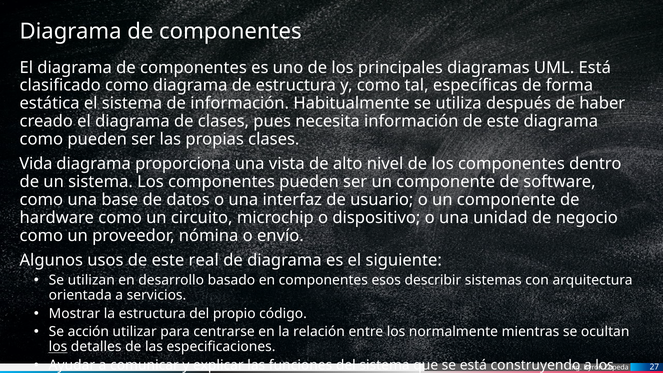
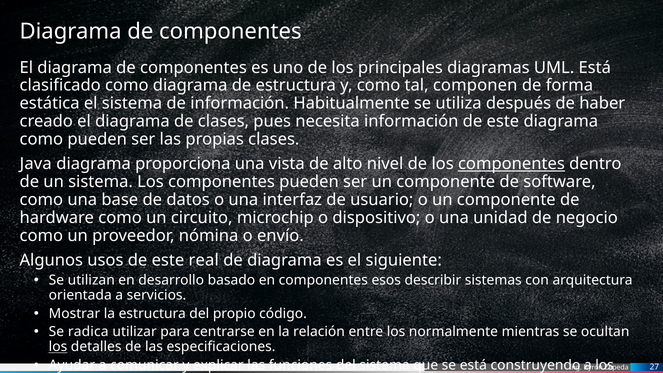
específicas: específicas -> componen (475, 85)
Vida: Vida -> Java (36, 164)
componentes underline: none -> present (511, 164)
acción: acción -> radica (88, 332)
